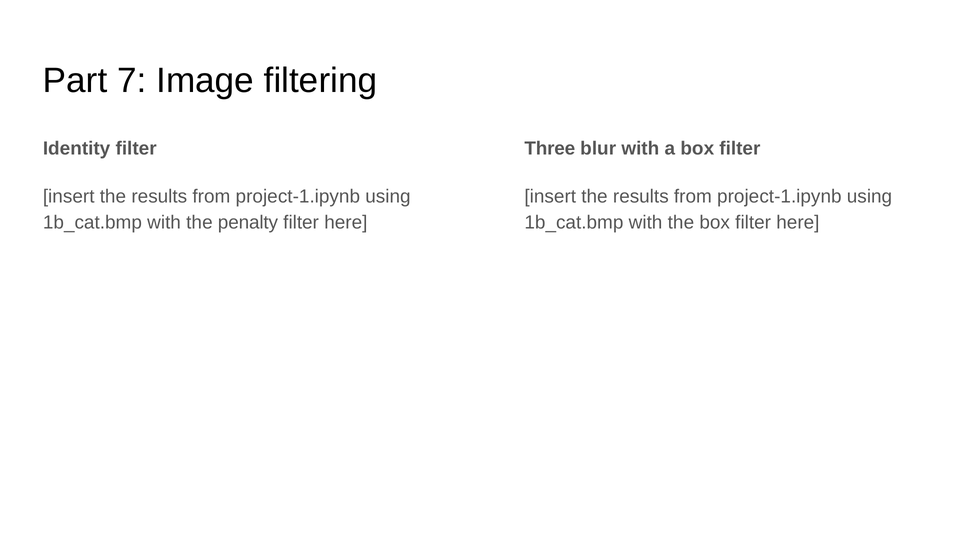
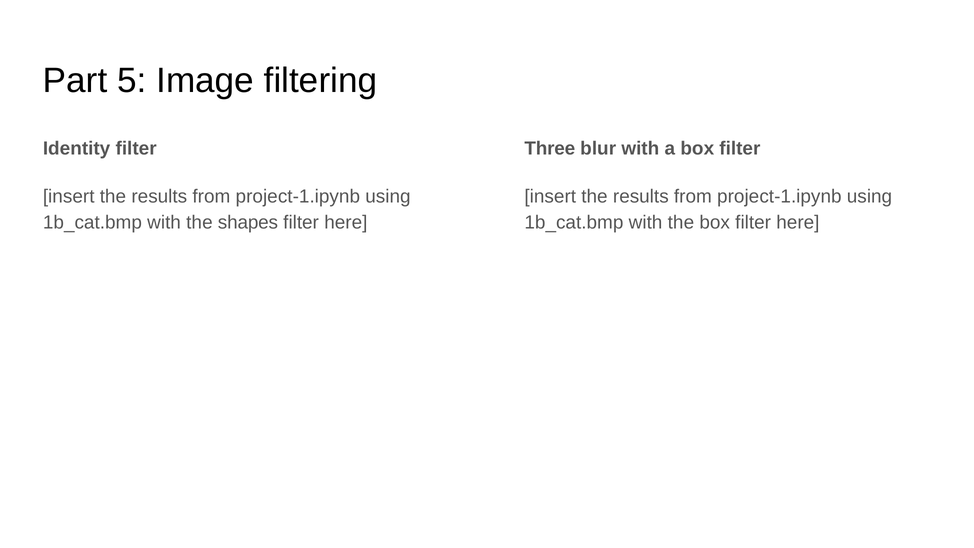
7: 7 -> 5 (132, 81)
penalty: penalty -> shapes (248, 222)
